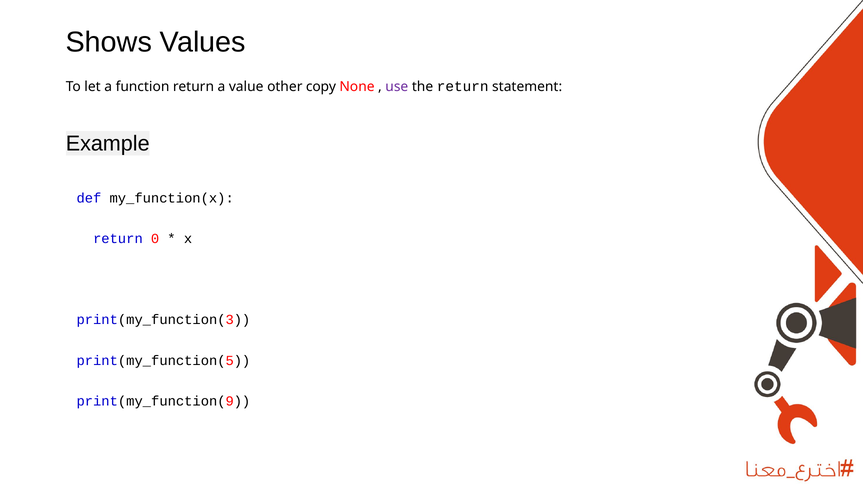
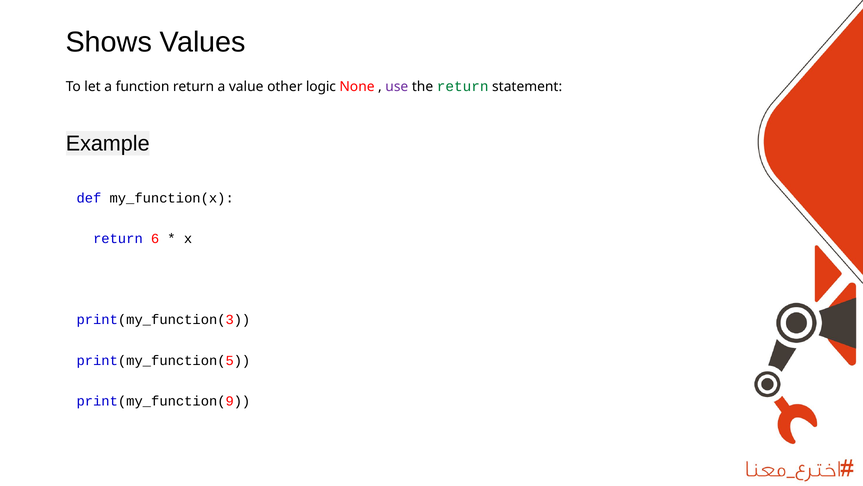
copy: copy -> logic (321, 87)
return colour: black -> green (463, 86)
0: 0 -> 6 (155, 238)
